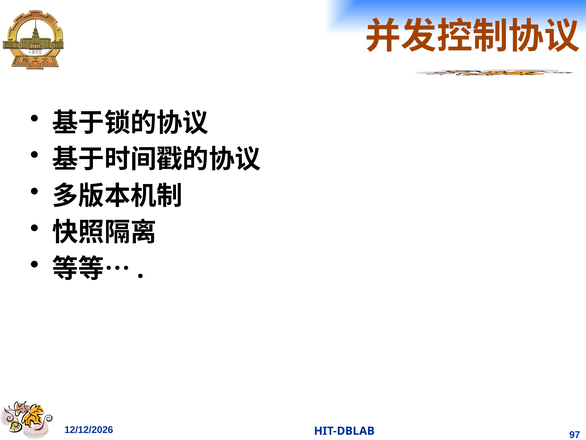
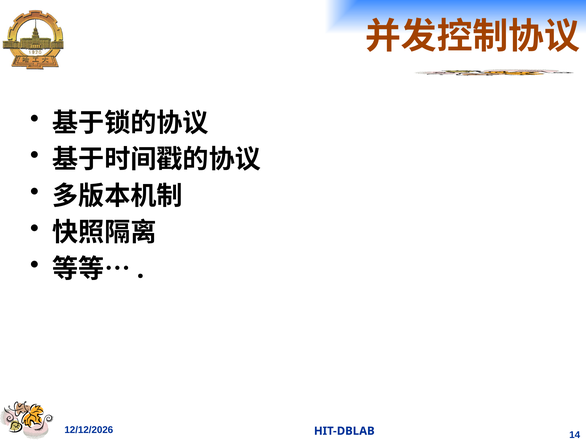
97: 97 -> 14 (575, 434)
